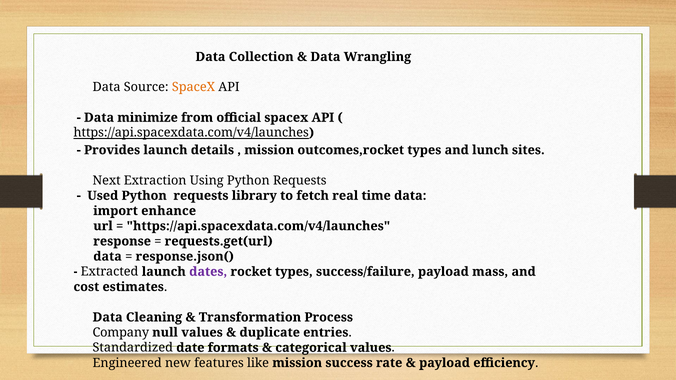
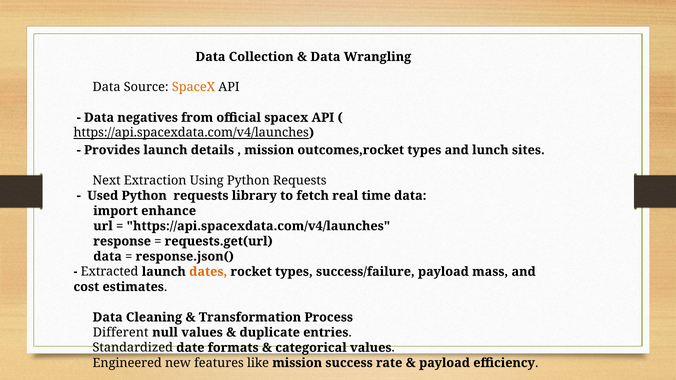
minimize: minimize -> negatives (148, 118)
dates colour: purple -> orange (208, 272)
Company: Company -> Different (121, 333)
